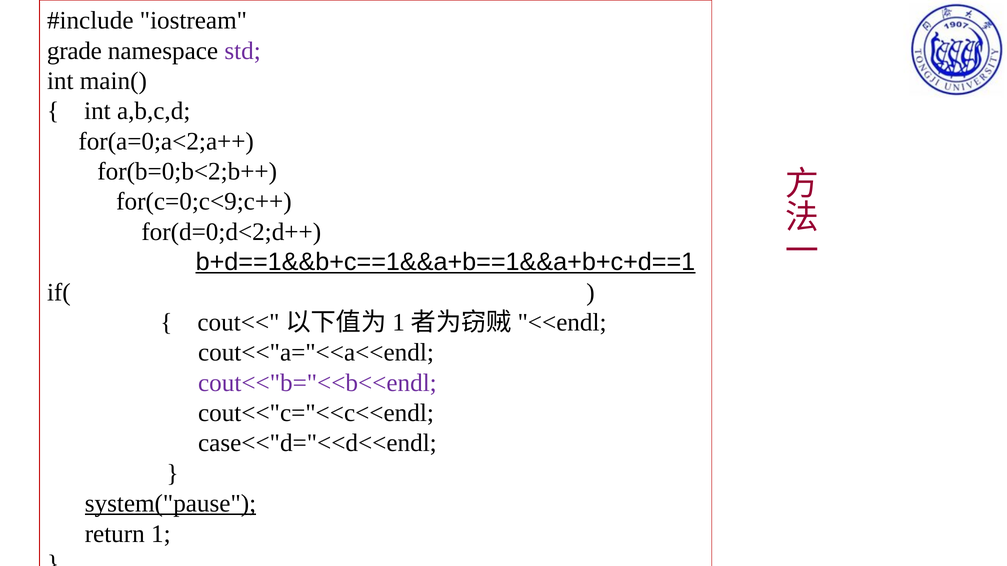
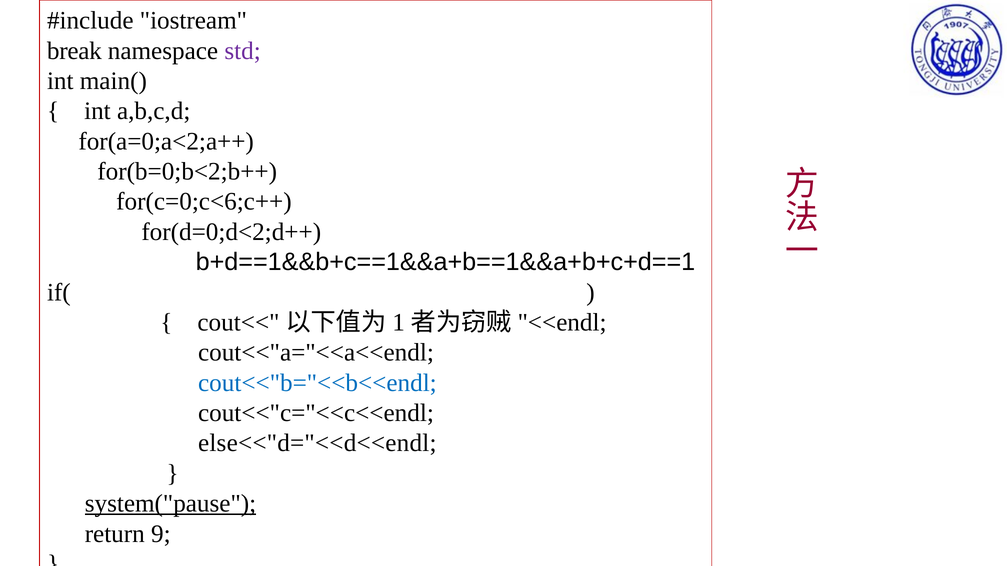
grade: grade -> break (74, 51)
for(c=0;c<9;c++: for(c=0;c<9;c++ -> for(c=0;c<6;c++ (204, 202)
b+d==1&&b+c==1&&a+b==1&&a+b+c+d==1 underline: present -> none (445, 262)
cout<<"b="<<b<<endl colour: purple -> blue (317, 383)
case<<"d="<<d<<endl: case<<"d="<<d<<endl -> else<<"d="<<d<<endl (317, 443)
1: 1 -> 9 (161, 534)
